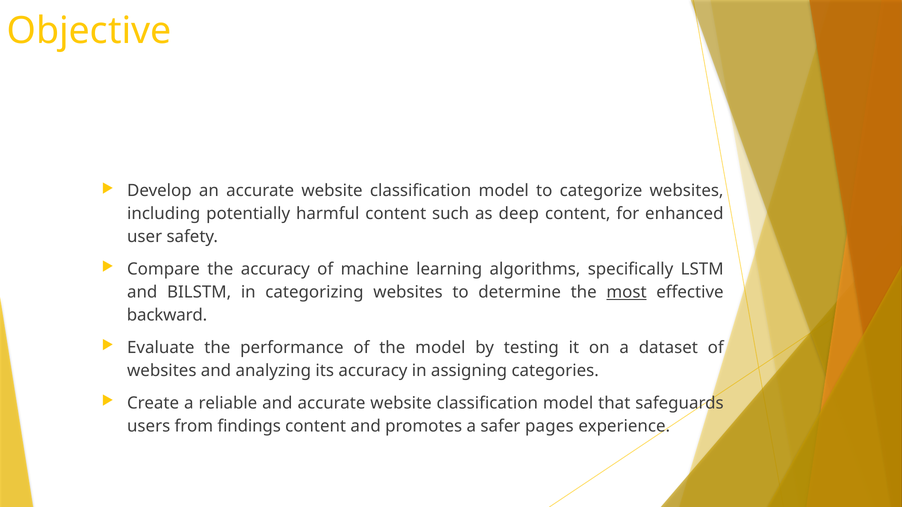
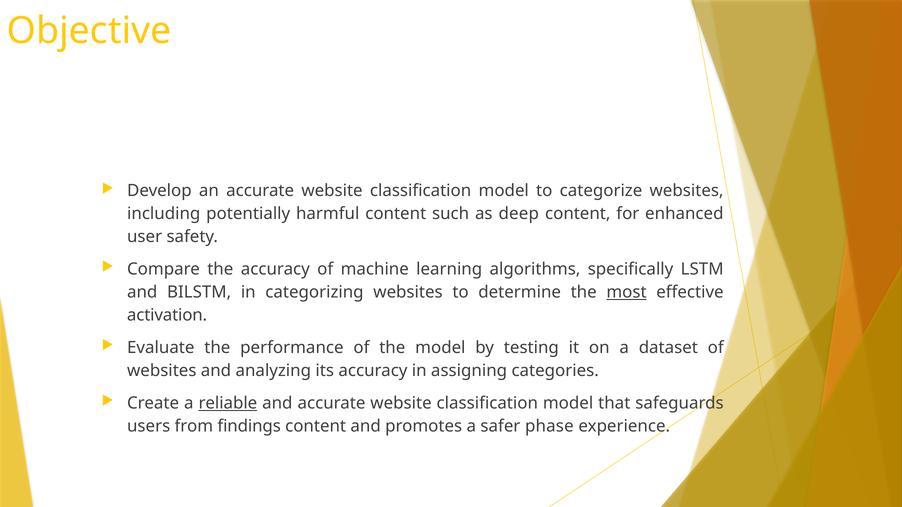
backward: backward -> activation (167, 315)
reliable underline: none -> present (228, 403)
pages: pages -> phase (549, 426)
